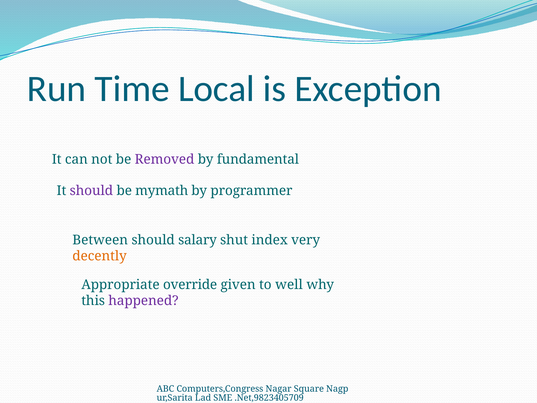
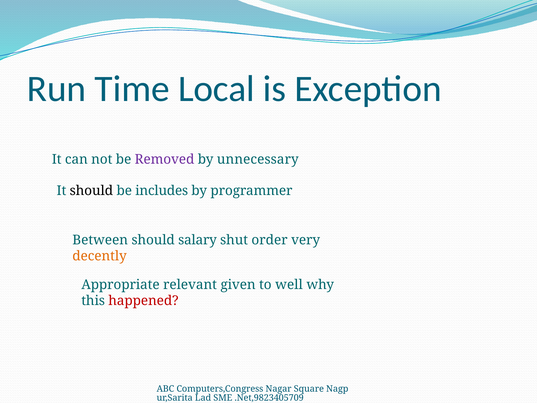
fundamental: fundamental -> unnecessary (258, 159)
should colour: purple -> black (91, 191)
mymath: mymath -> includes (162, 191)
index: index -> order (270, 240)
override: override -> relevant (190, 285)
happened colour: purple -> red (143, 301)
